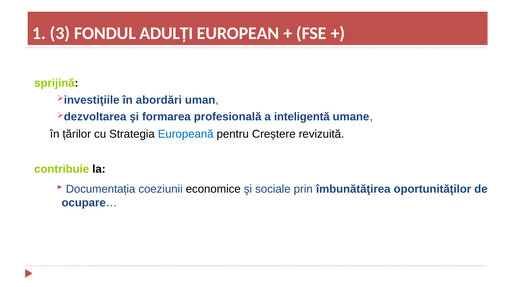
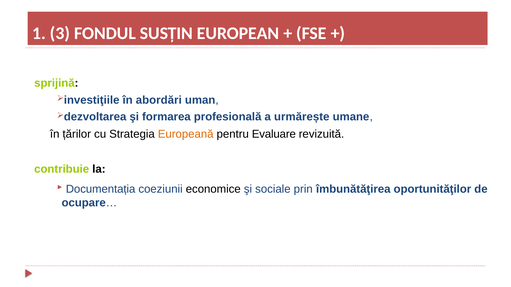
ADULȚI: ADULȚI -> SUSȚIN (166, 33)
inteligentă: inteligentă -> urmărește (302, 117)
Europeană colour: blue -> orange (186, 134)
Creștere: Creștere -> Evaluare (274, 134)
